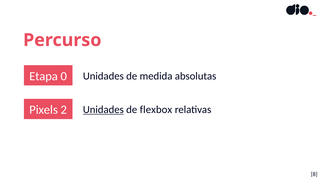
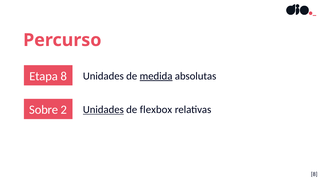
Etapa 0: 0 -> 8 (64, 76)
medida underline: none -> present (156, 76)
Pixels: Pixels -> Sobre (44, 110)
